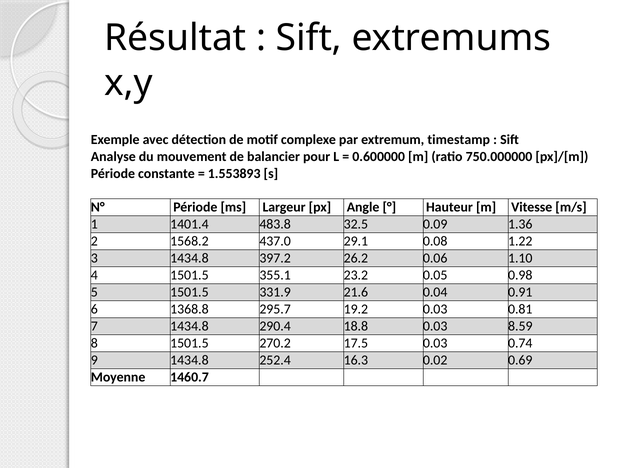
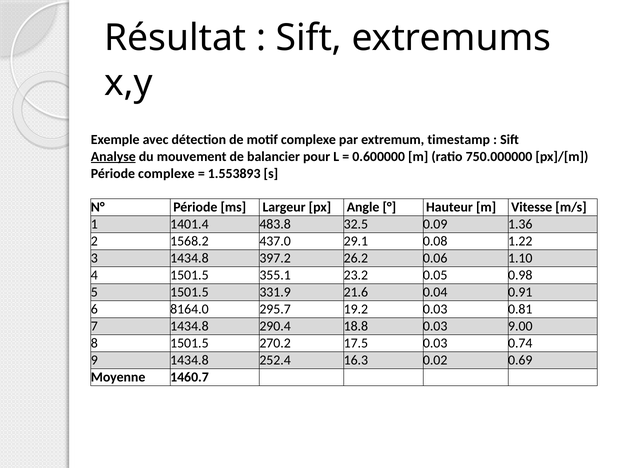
Analyse underline: none -> present (113, 156)
Période constante: constante -> complexe (166, 173)
1368.8: 1368.8 -> 8164.0 (189, 309)
8.59: 8.59 -> 9.00 (520, 326)
